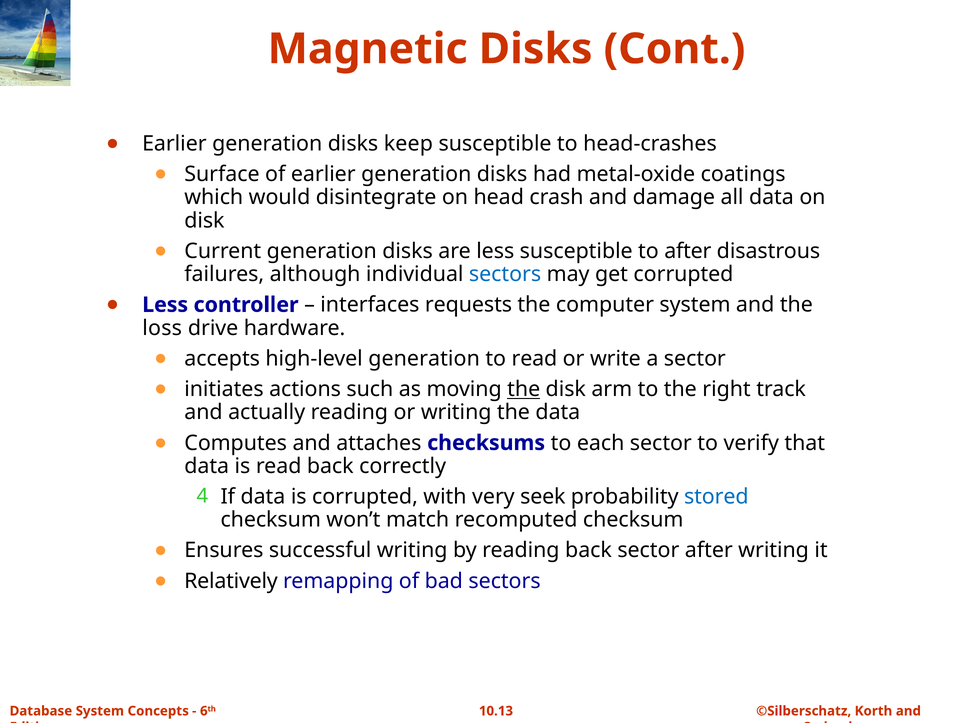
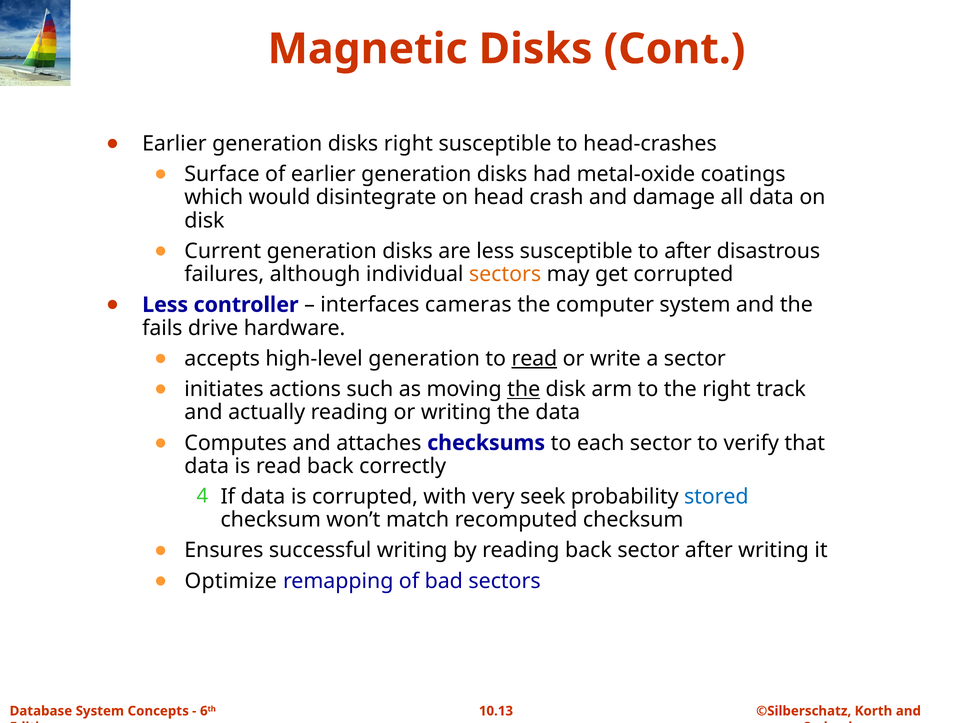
disks keep: keep -> right (408, 144)
sectors colour: blue -> orange (505, 274)
requests: requests -> cameras (468, 305)
loss: loss -> fails (162, 328)
read underline: none -> present (534, 359)
Relatively: Relatively -> Optimize (231, 581)
